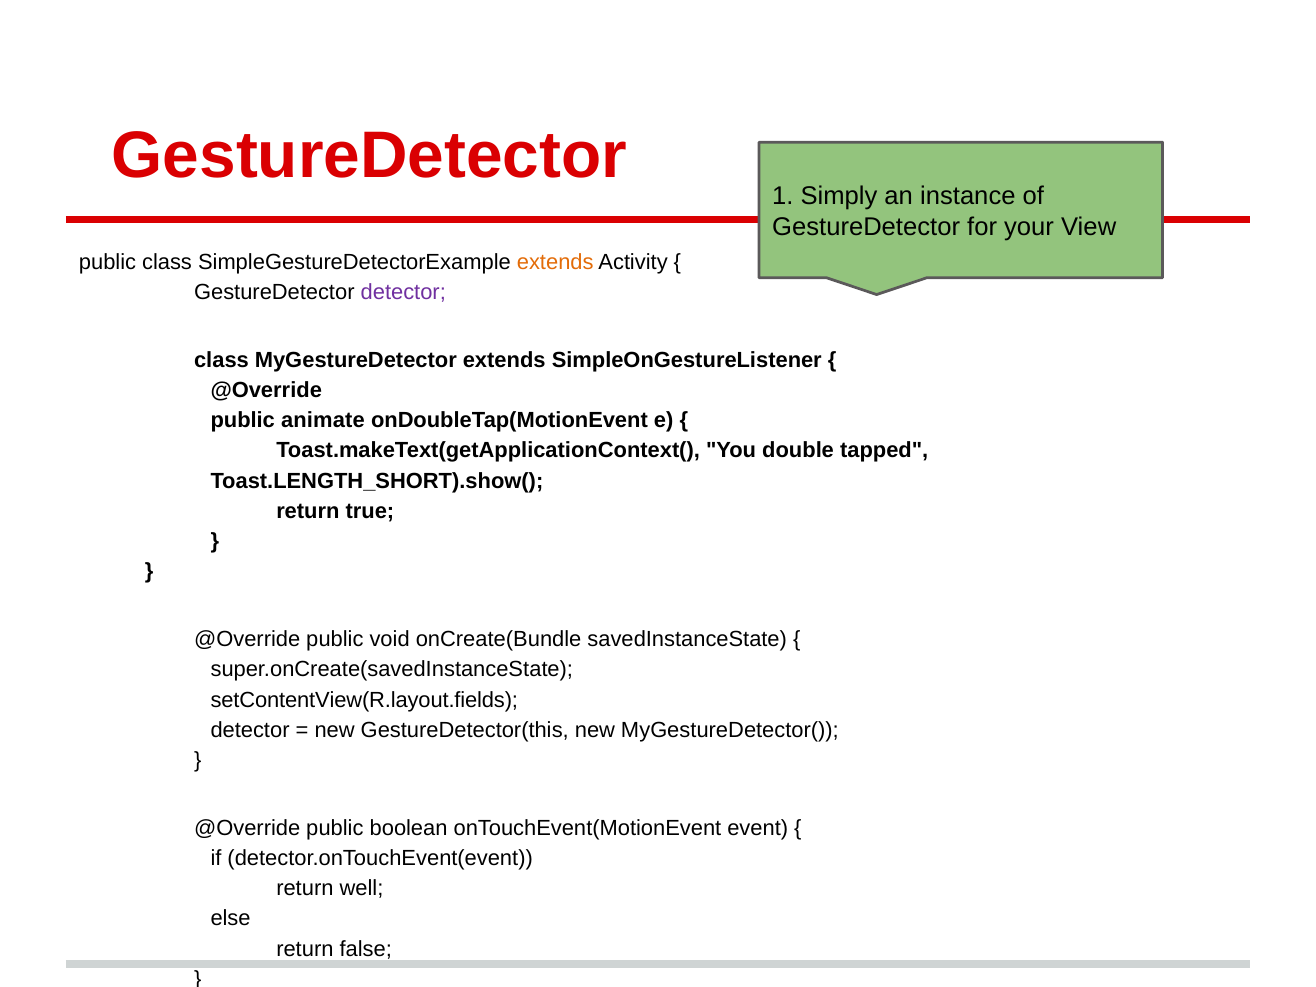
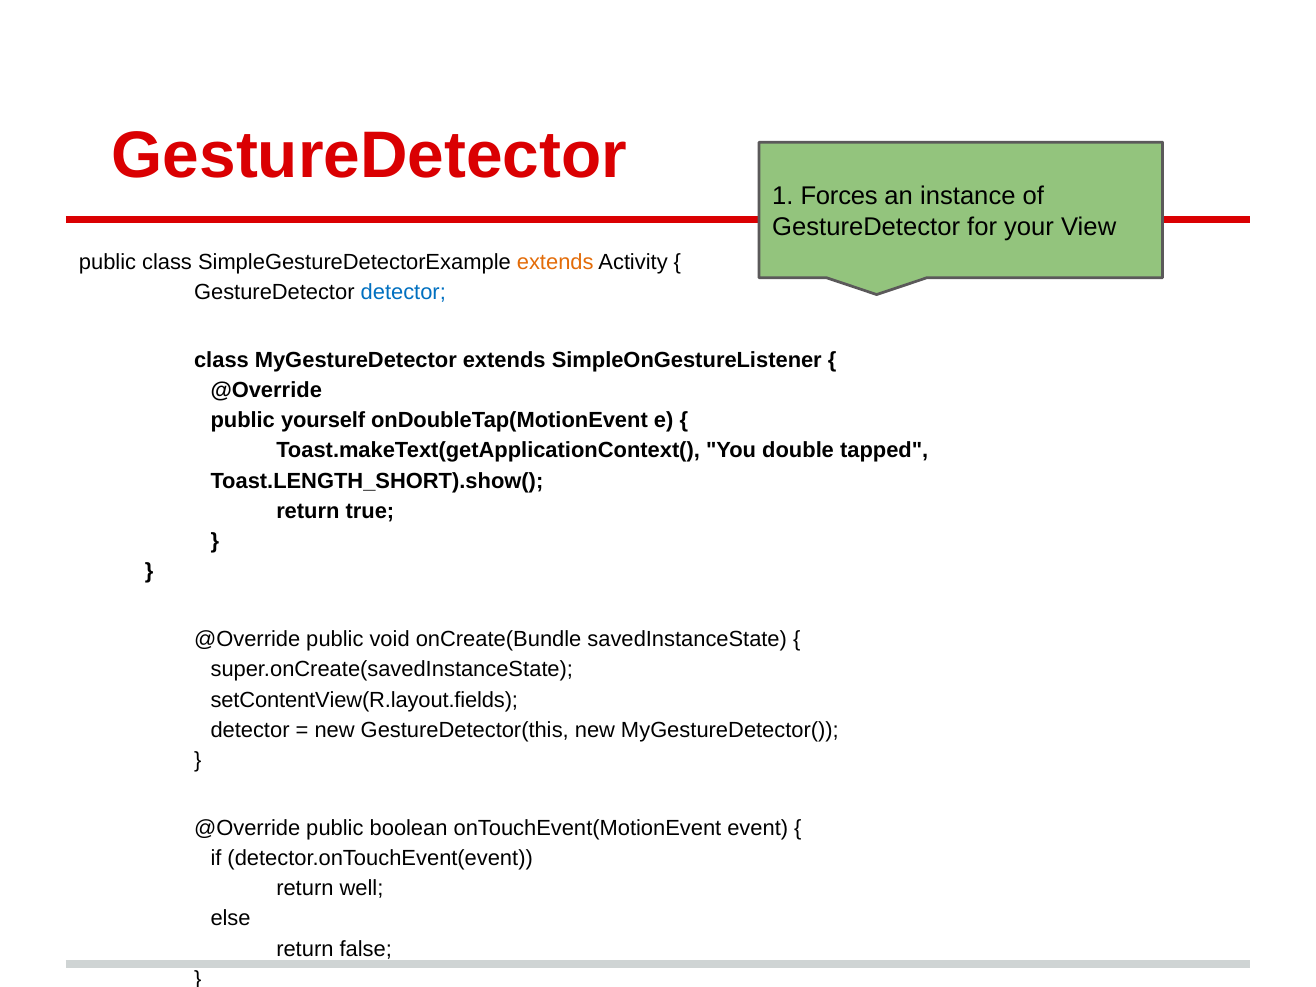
Simply: Simply -> Forces (839, 196)
detector colour: purple -> blue (403, 292)
animate: animate -> yourself (323, 420)
